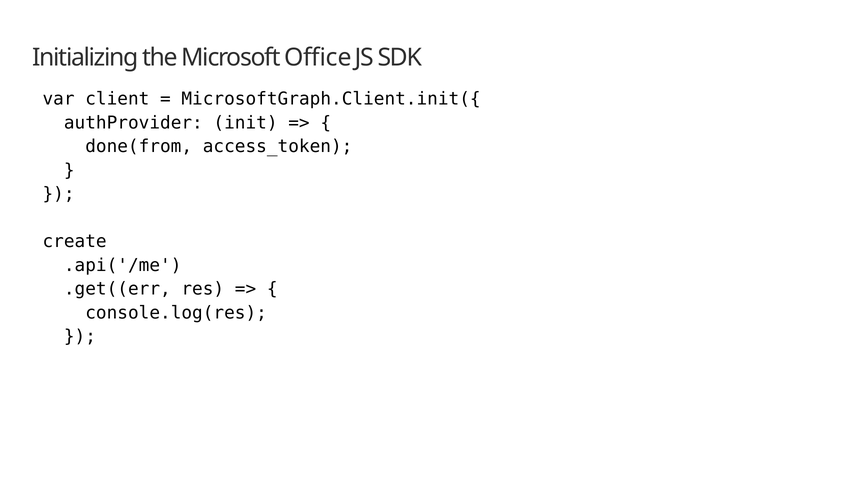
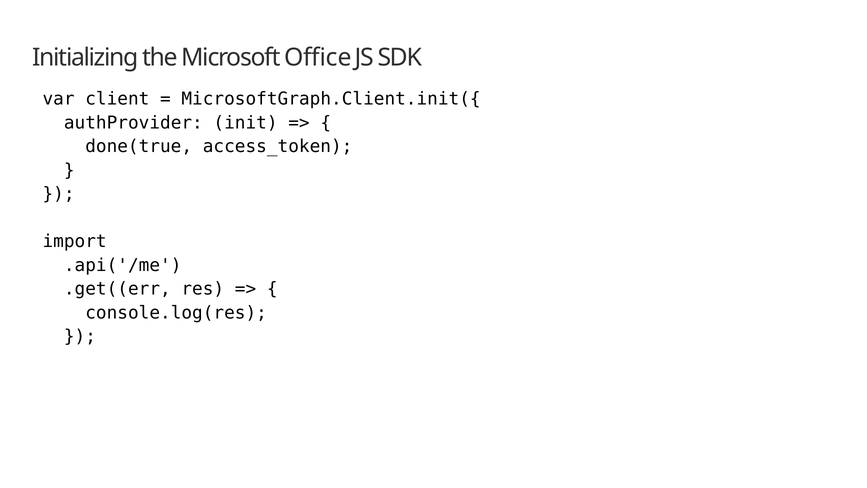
done(from: done(from -> done(true (139, 146)
create: create -> import (75, 241)
